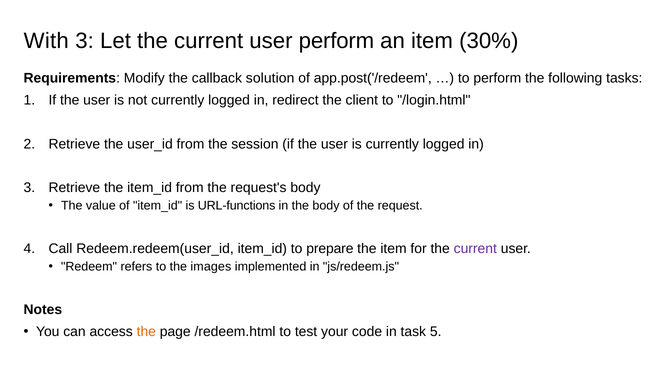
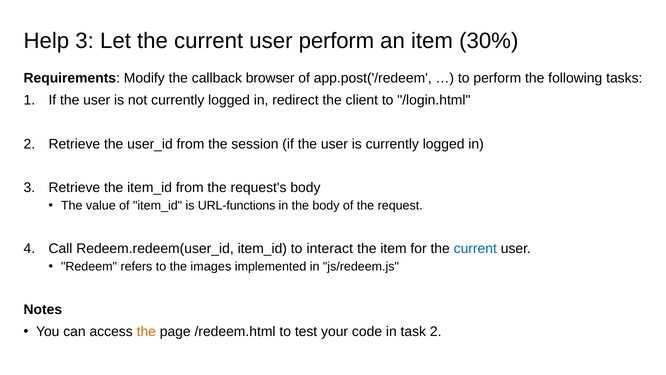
With: With -> Help (46, 41)
solution: solution -> browser (270, 78)
prepare: prepare -> interact (330, 249)
current colour: purple -> blue (475, 249)
task 5: 5 -> 2 (436, 331)
